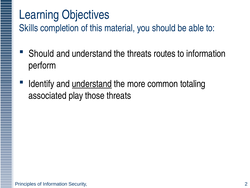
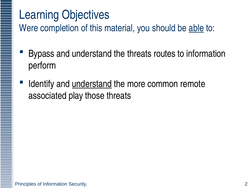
Skills: Skills -> Were (29, 28)
able underline: none -> present (196, 28)
Should: Should -> Bypass (41, 54)
totaling: totaling -> remote (193, 84)
